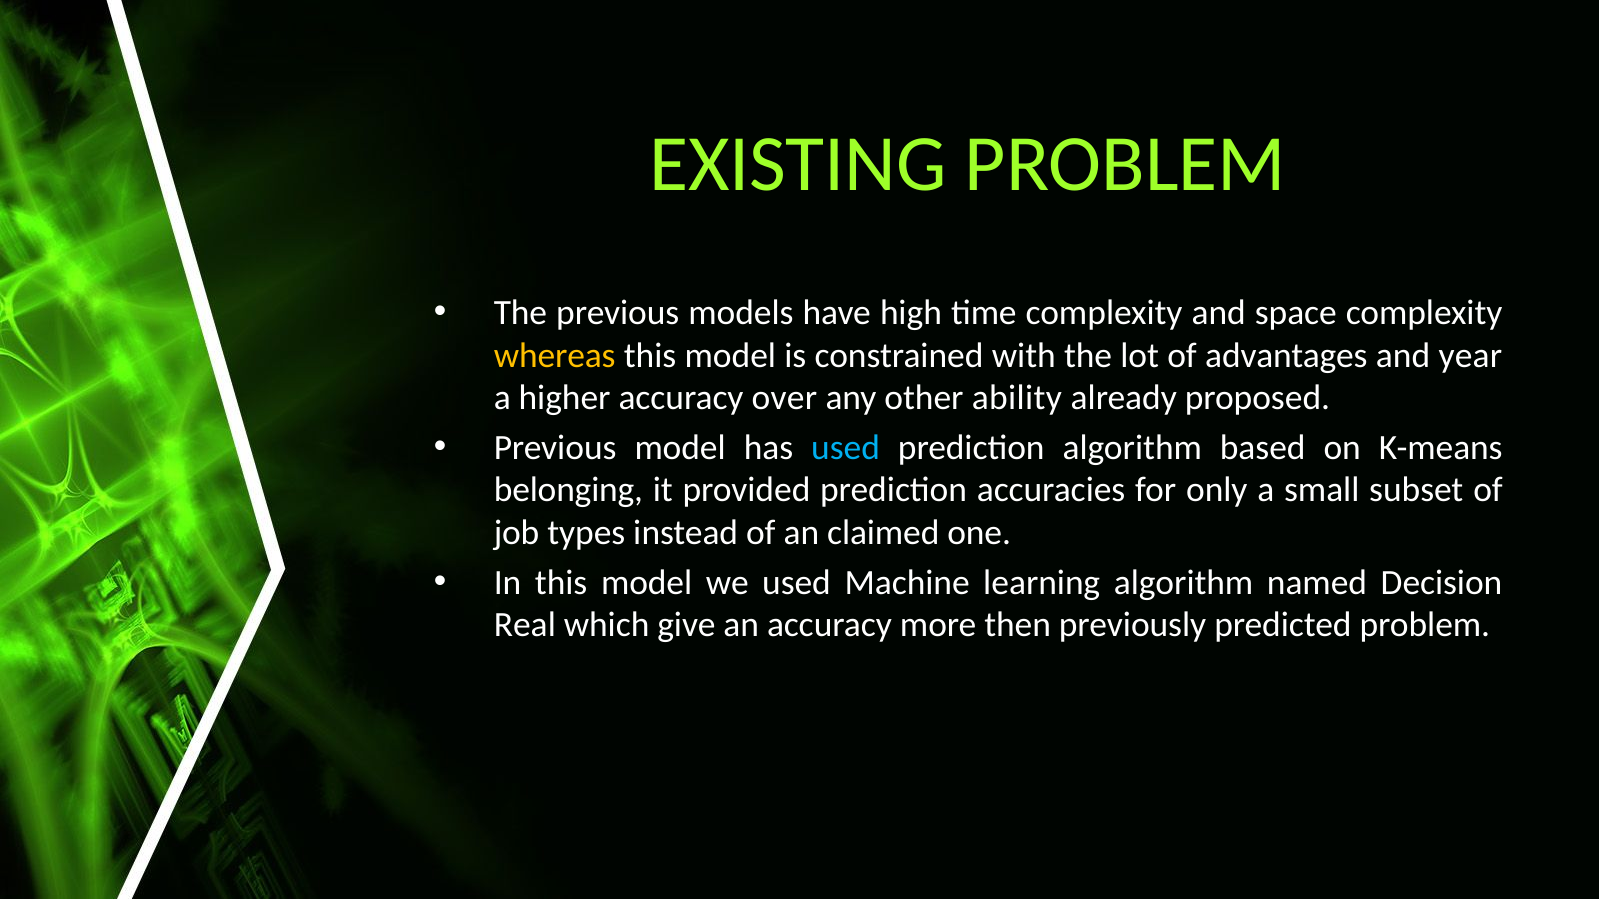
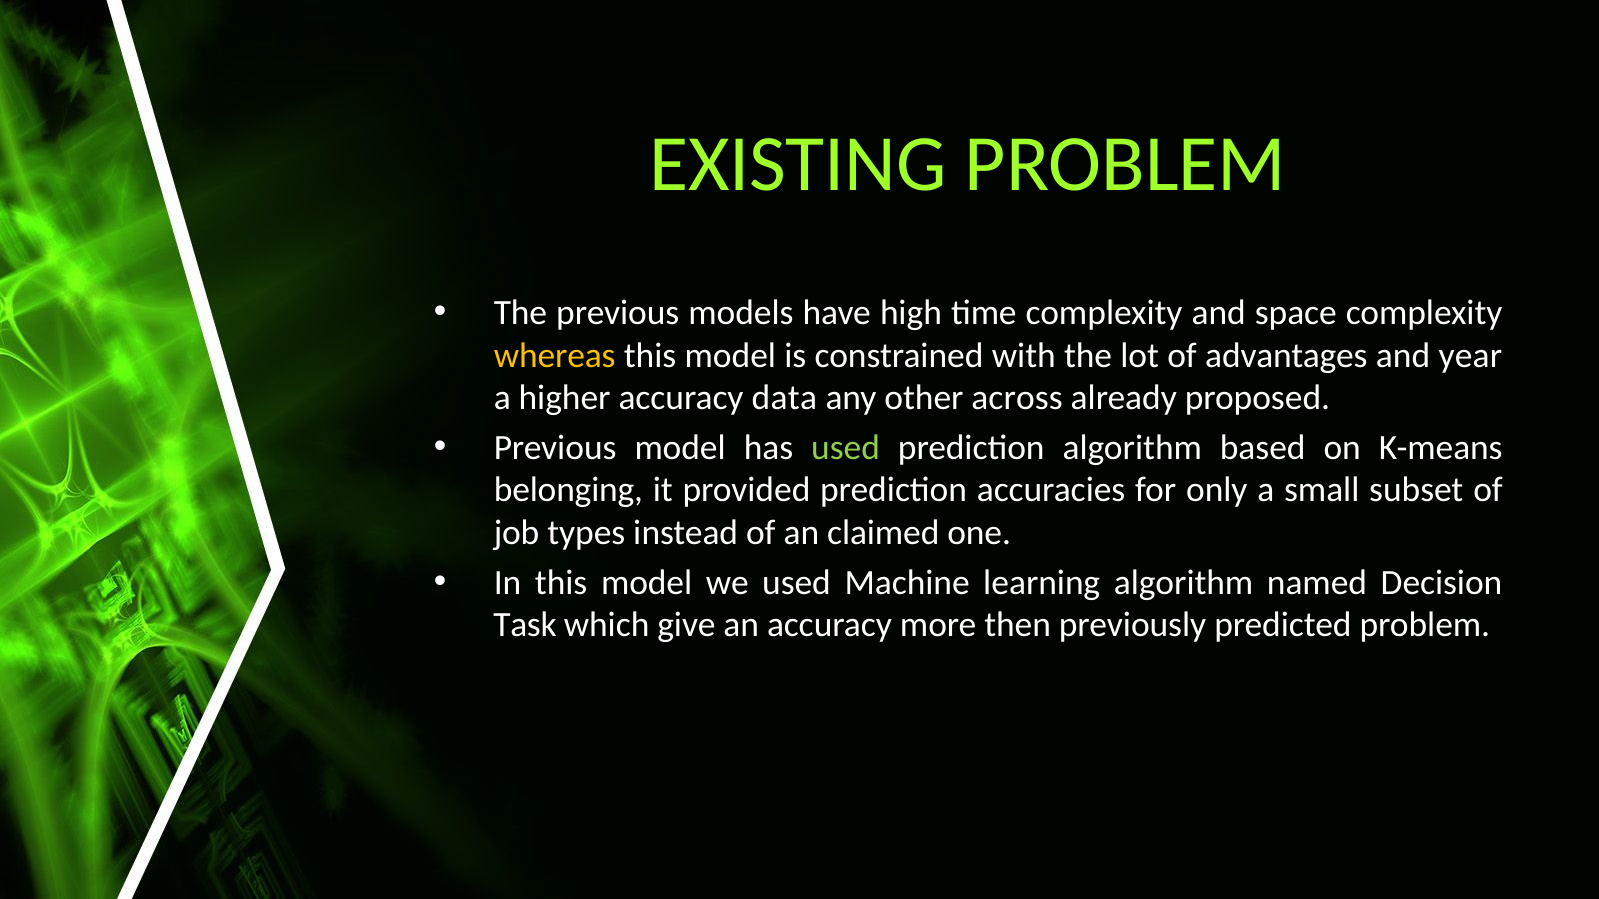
over: over -> data (784, 398)
ability: ability -> across (1017, 398)
used colour: light blue -> light green (846, 448)
Real: Real -> Task (525, 625)
